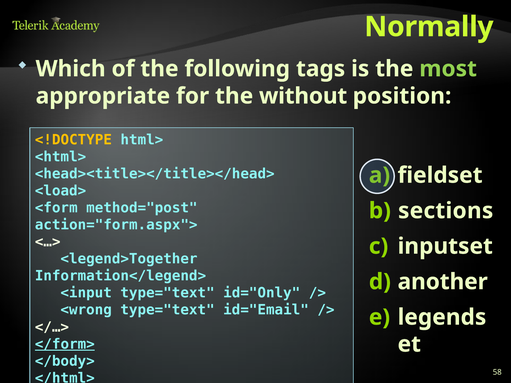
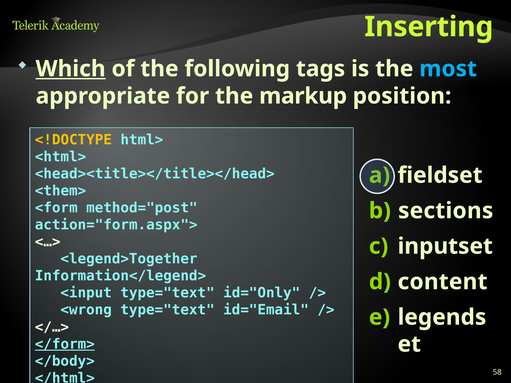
Normally: Normally -> Inserting (429, 27)
Which underline: none -> present (71, 69)
most colour: light green -> light blue (448, 69)
without: without -> markup (303, 96)
<load>: <load> -> <them> (61, 191)
another: another -> content (443, 282)
